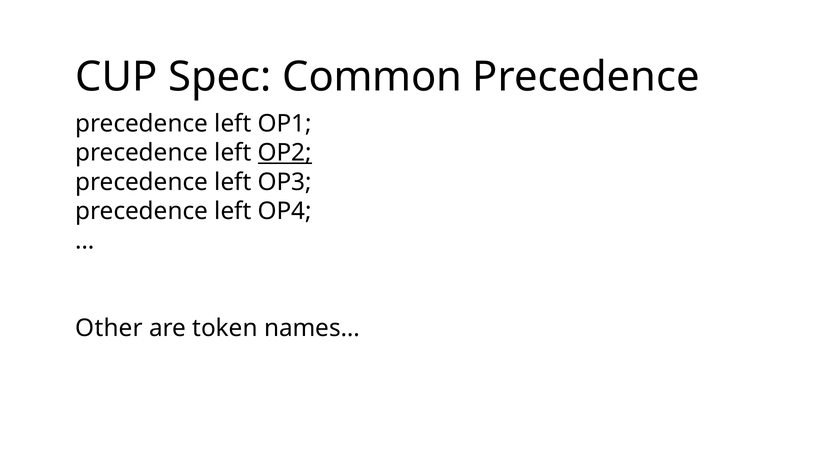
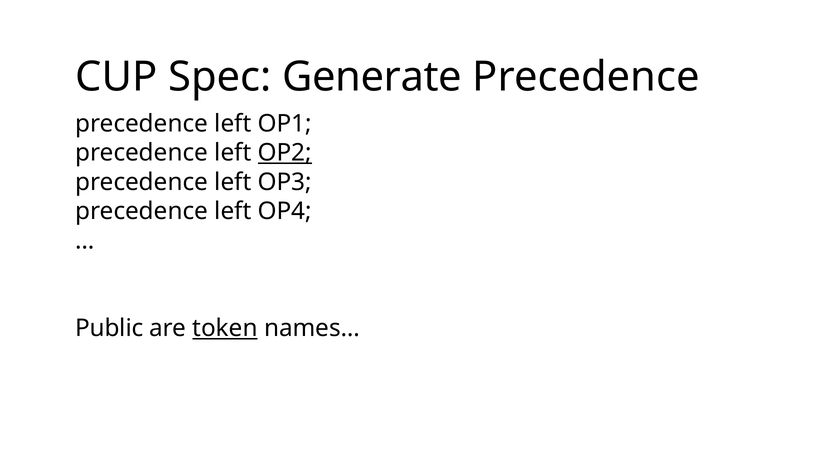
Common: Common -> Generate (372, 77)
Other: Other -> Public (109, 328)
token underline: none -> present (225, 328)
